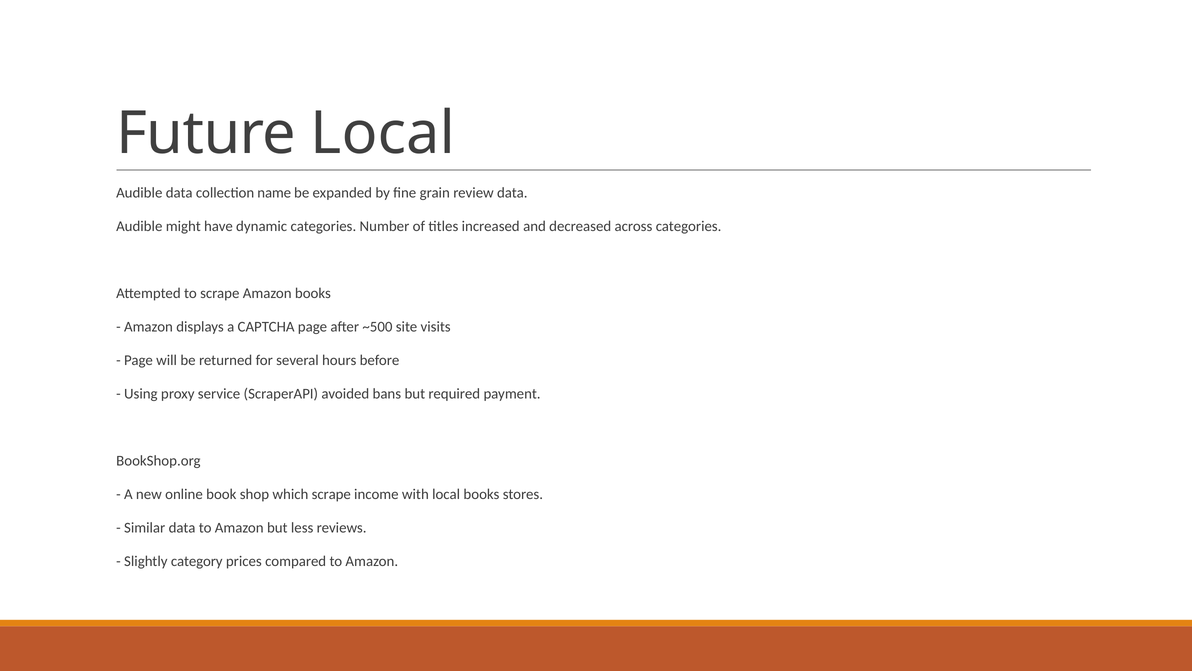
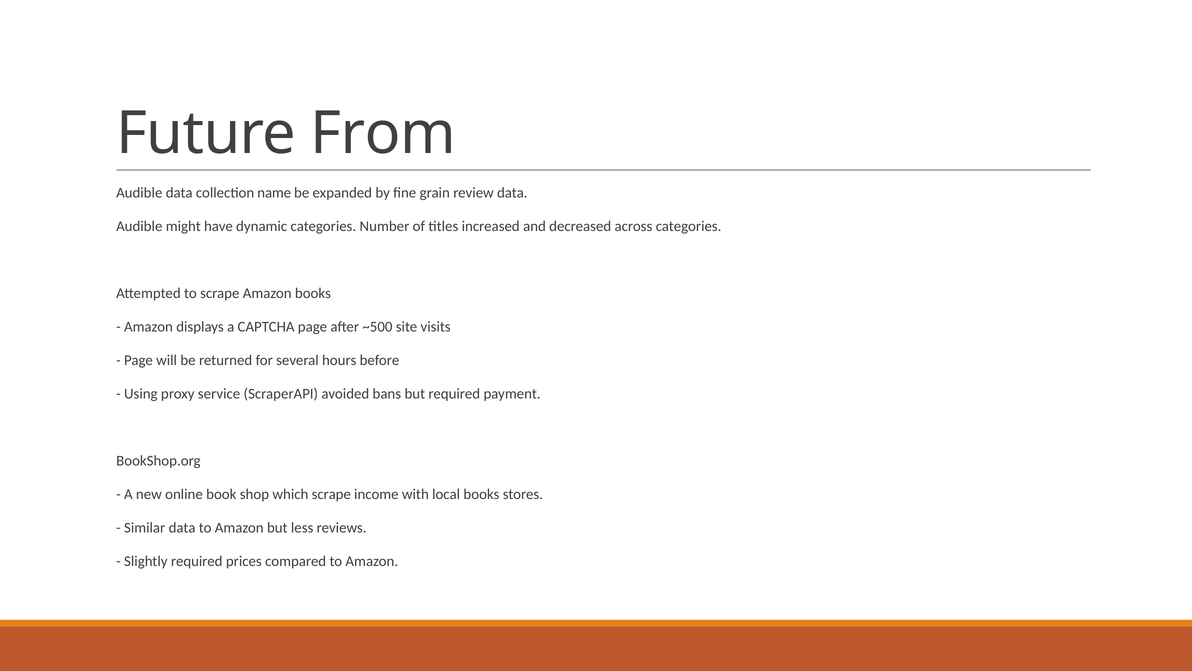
Future Local: Local -> From (383, 134)
Slightly category: category -> required (197, 561)
